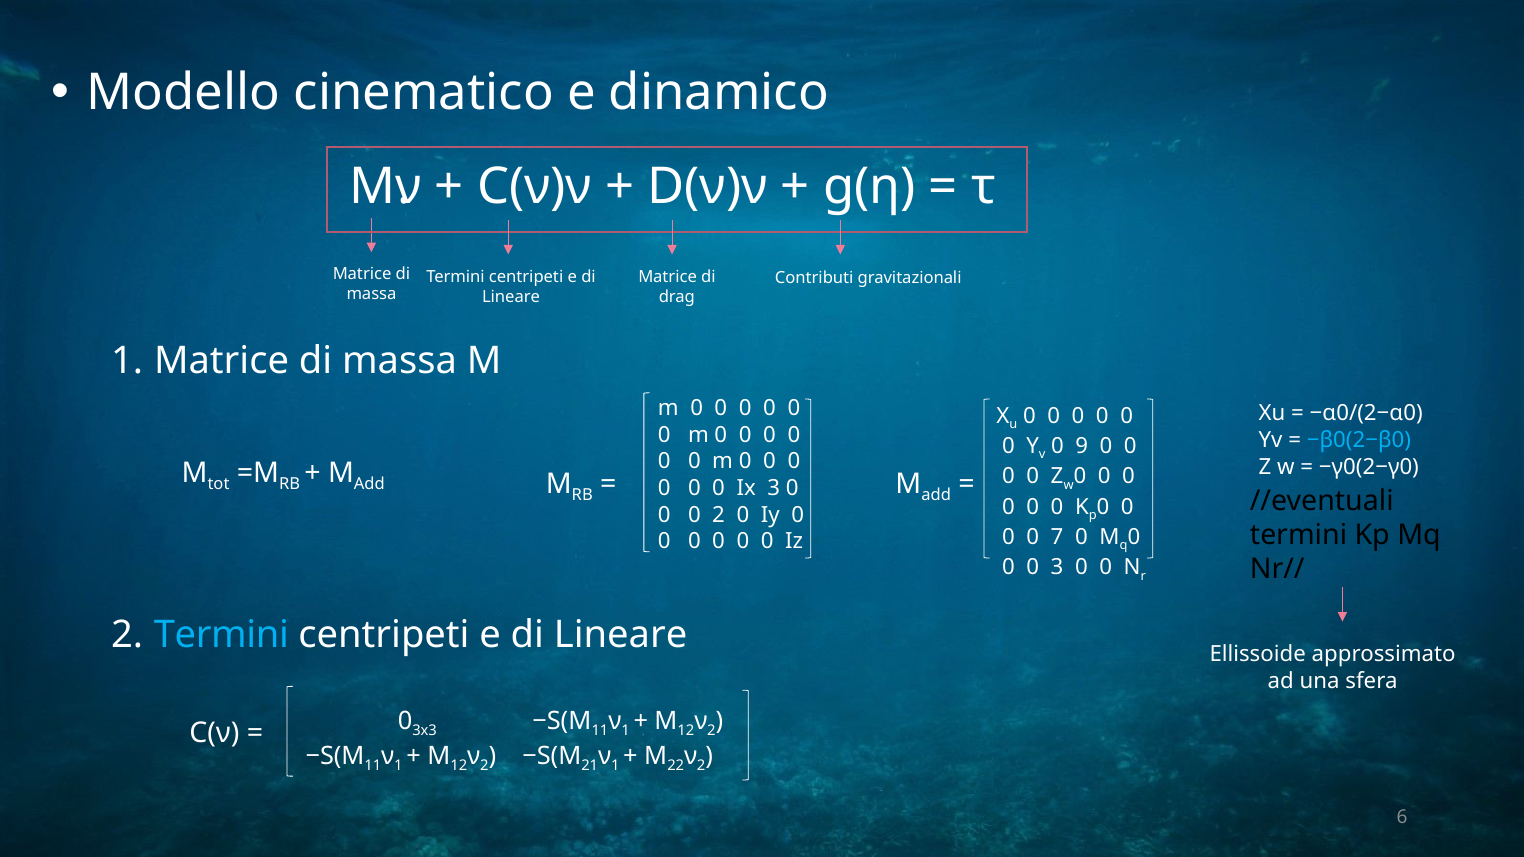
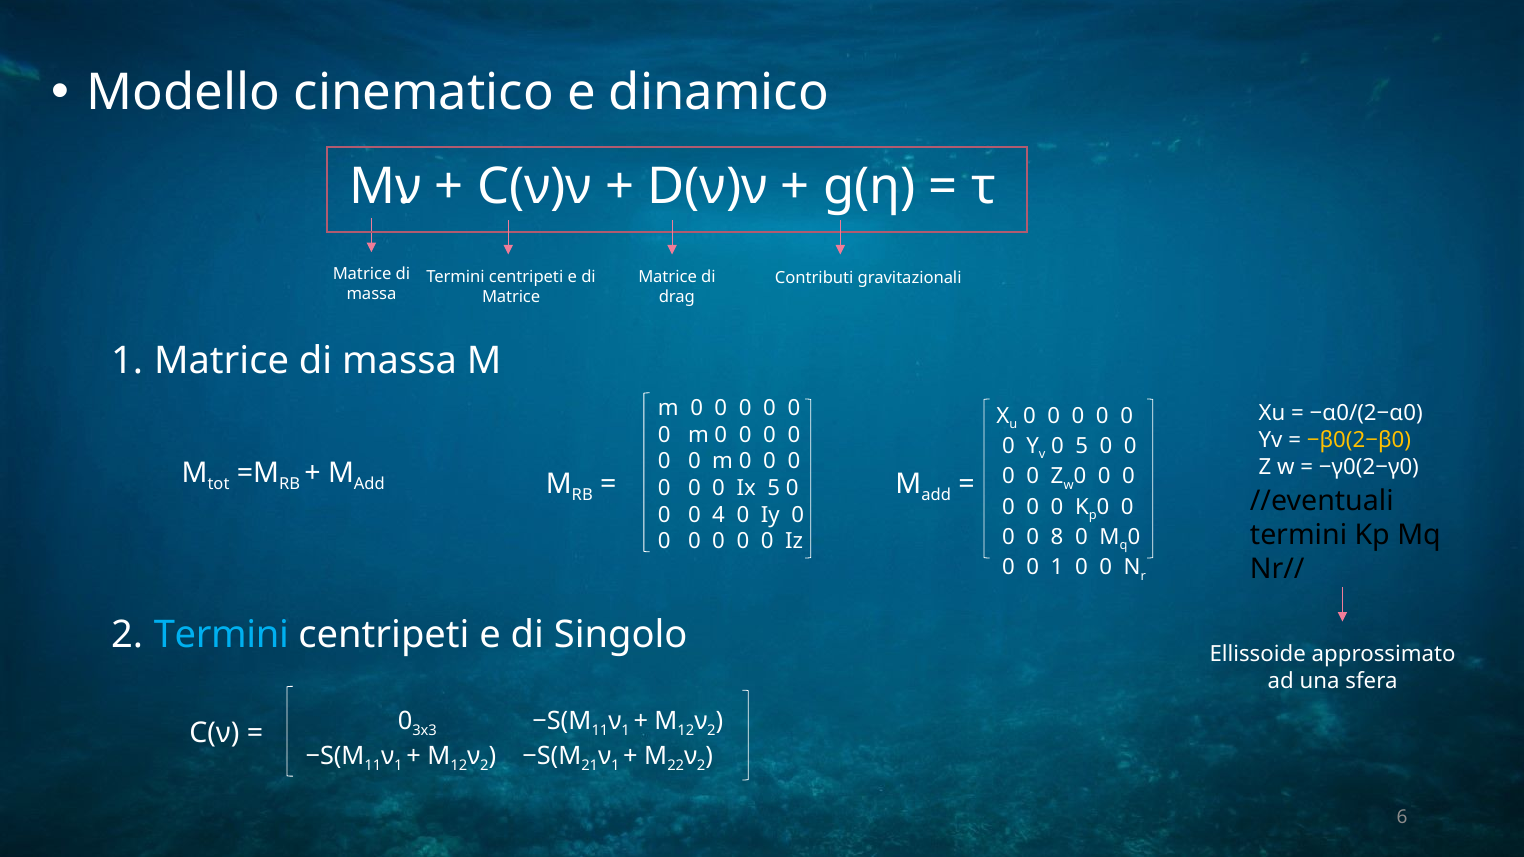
Lineare: Lineare -> Matrice (511, 297)
−β0(2−β0 colour: light blue -> yellow (1359, 440)
0 9: 9 -> 5 (1082, 446)
Ix 3: 3 -> 5 (774, 488)
0 2: 2 -> 4 (719, 515)
7: 7 -> 8 (1057, 537)
0 3: 3 -> 1 (1057, 567)
Lineare: Lineare -> Singolo (621, 636)
